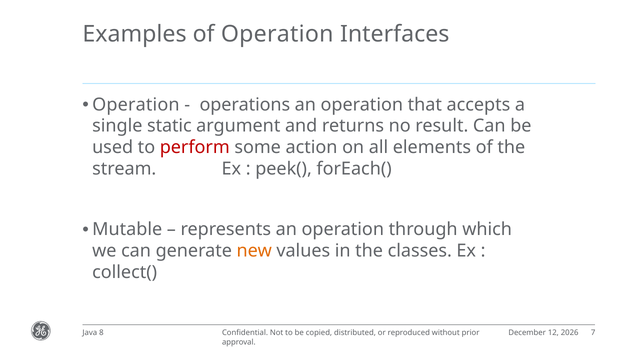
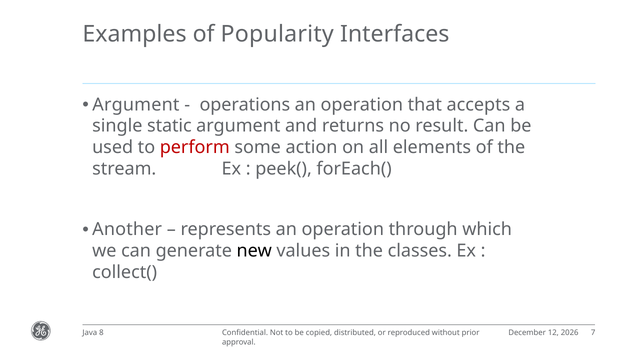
of Operation: Operation -> Popularity (277, 34)
Operation: Operation -> Argument (136, 105)
Mutable: Mutable -> Another (127, 230)
new colour: orange -> black (254, 251)
